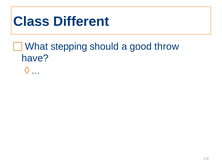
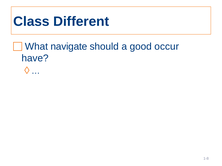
stepping: stepping -> navigate (69, 47)
throw: throw -> occur (167, 47)
